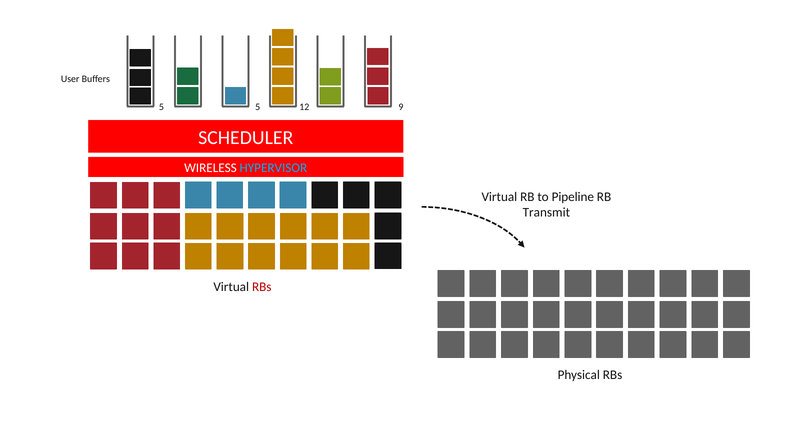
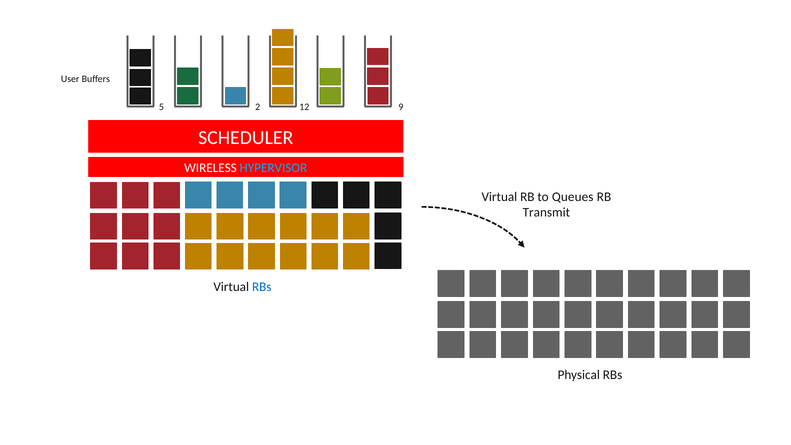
5 5: 5 -> 2 (258, 107)
Pipeline: Pipeline -> Queues (573, 197)
RBs colour: red -> blue (262, 287)
